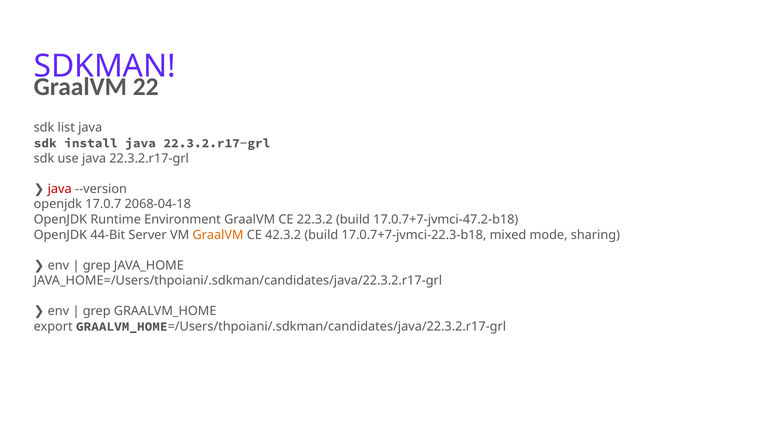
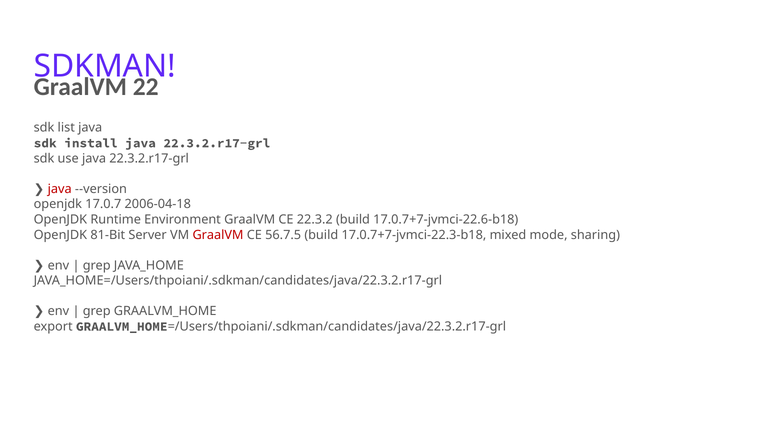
2068-04-18: 2068-04-18 -> 2006-04-18 (158, 204)
17.0.7+7-jvmci-47.2-b18: 17.0.7+7-jvmci-47.2-b18 -> 17.0.7+7-jvmci-22.6-b18 (446, 219)
44-Bit: 44-Bit -> 81-Bit (108, 235)
GraalVM colour: orange -> red (218, 235)
42.3.2: 42.3.2 -> 56.7.5 (283, 235)
